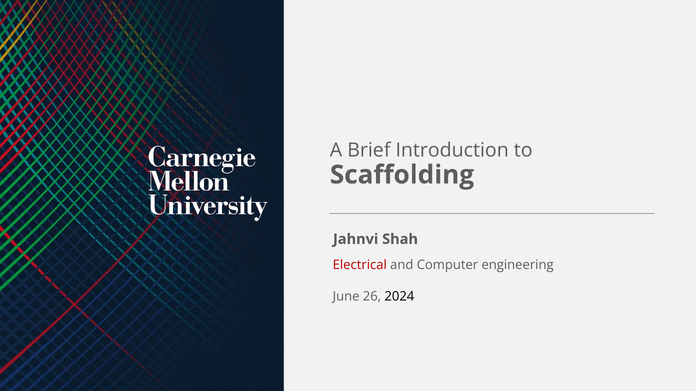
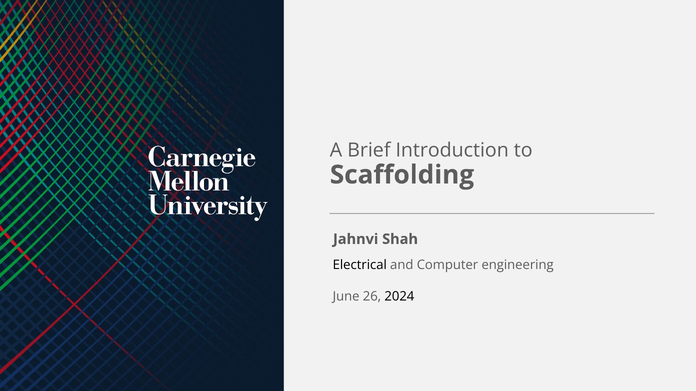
Electrical colour: red -> black (360, 265)
